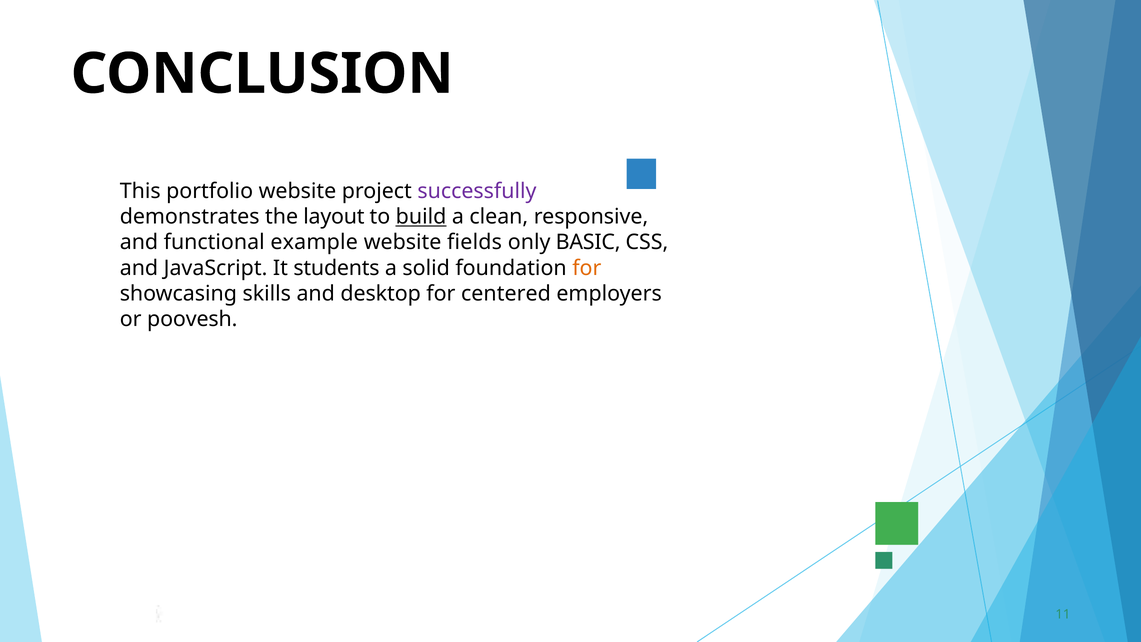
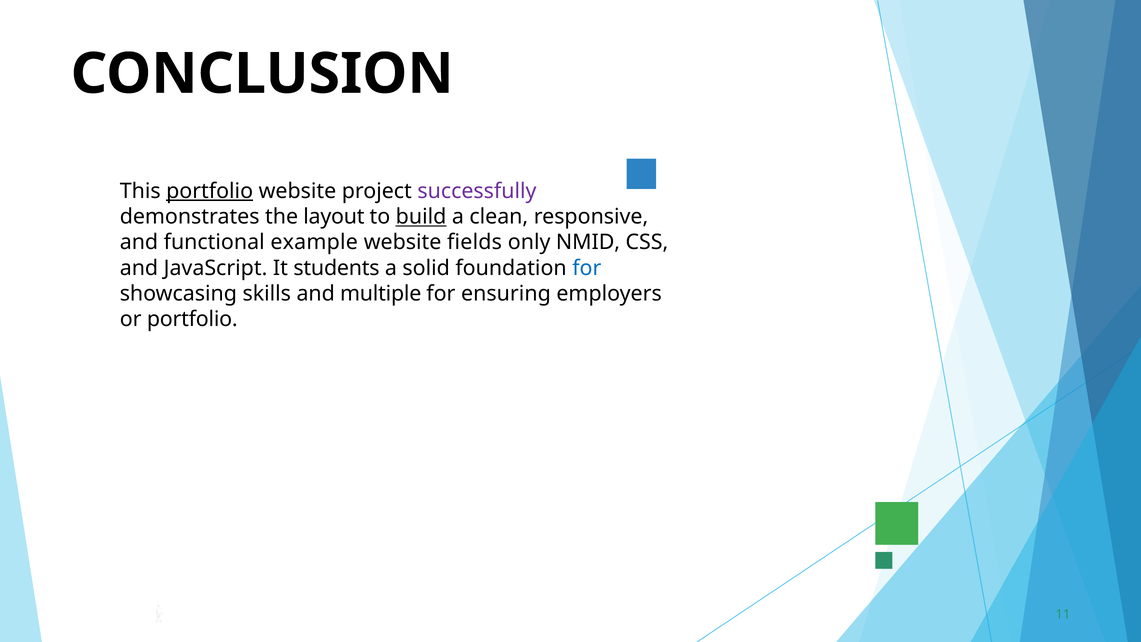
portfolio underline: none -> present (210, 191)
BASIC: BASIC -> NMID (588, 242)
for colour: orange -> blue (587, 268)
desktop: desktop -> multiple (381, 294)
centered: centered -> ensuring (506, 294)
or poovesh: poovesh -> portfolio (192, 319)
